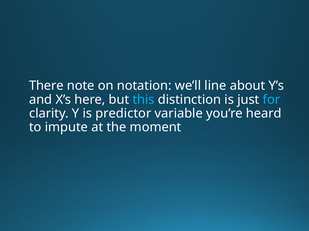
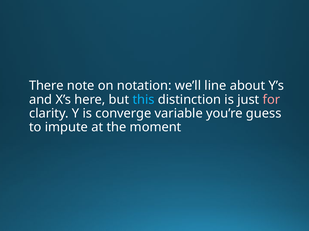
for colour: light blue -> pink (271, 100)
predictor: predictor -> converge (123, 114)
heard: heard -> guess (264, 114)
